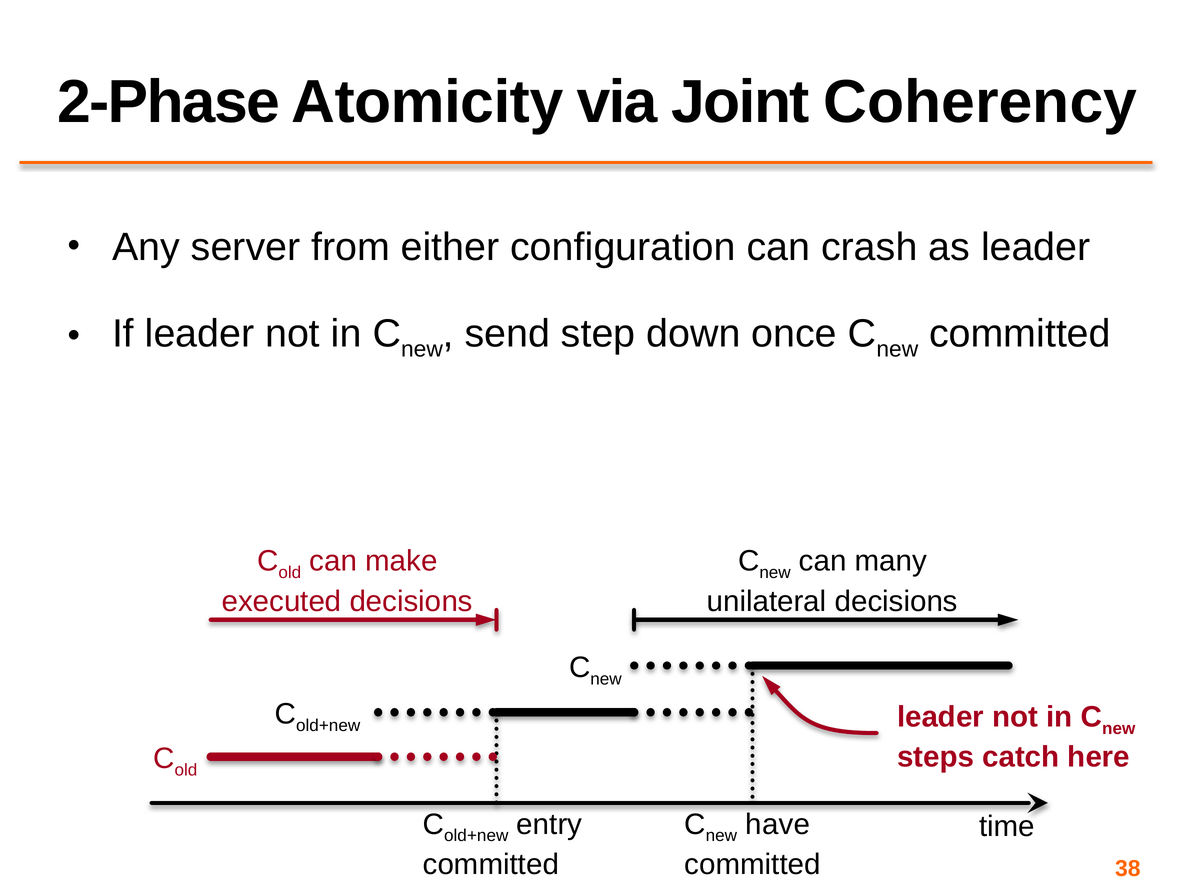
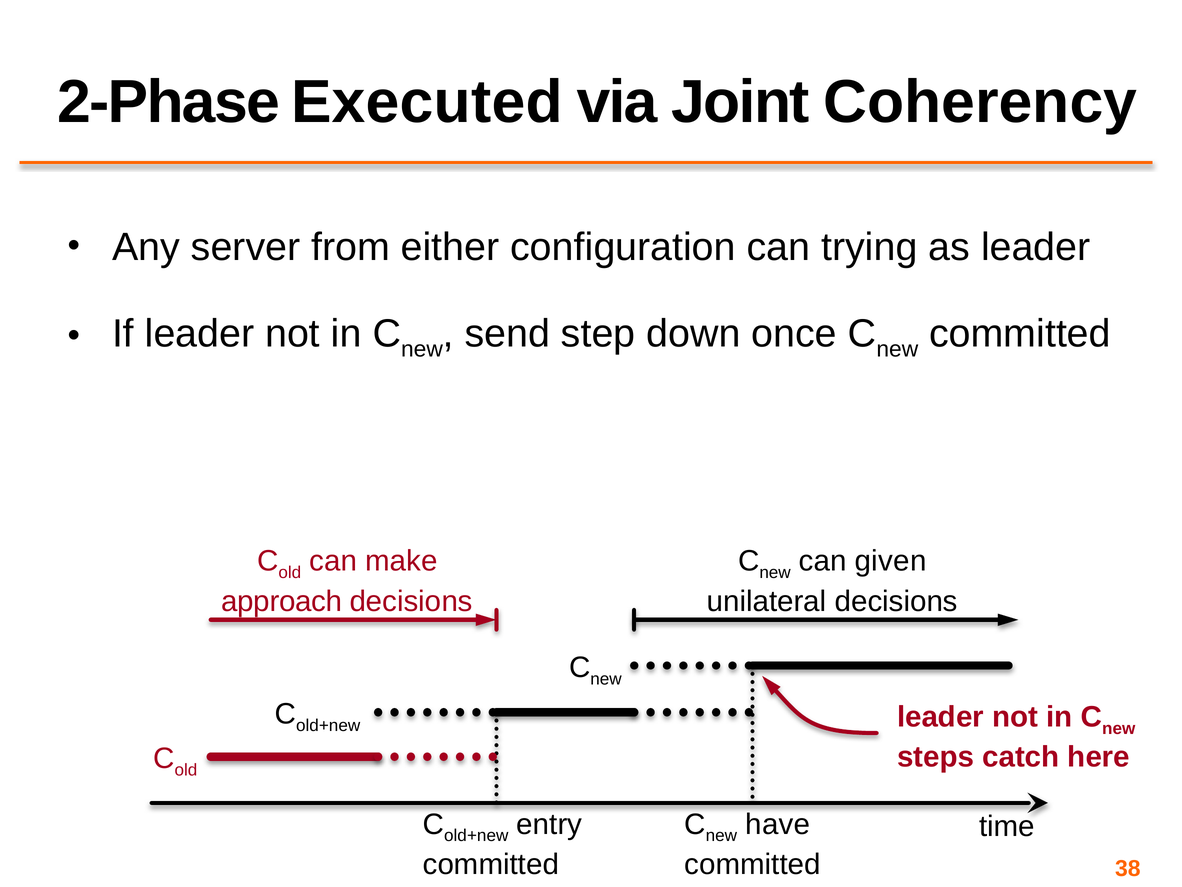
Atomicity: Atomicity -> Executed (427, 102)
crash: crash -> trying (869, 247)
many: many -> given (891, 561)
executed: executed -> approach (282, 601)
